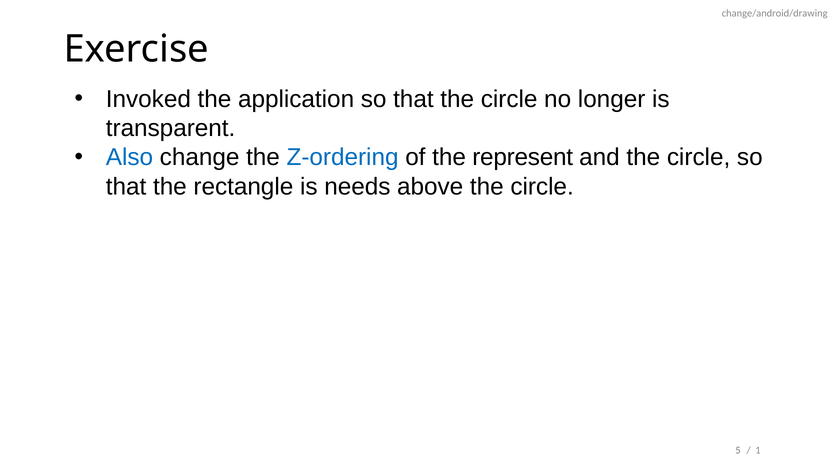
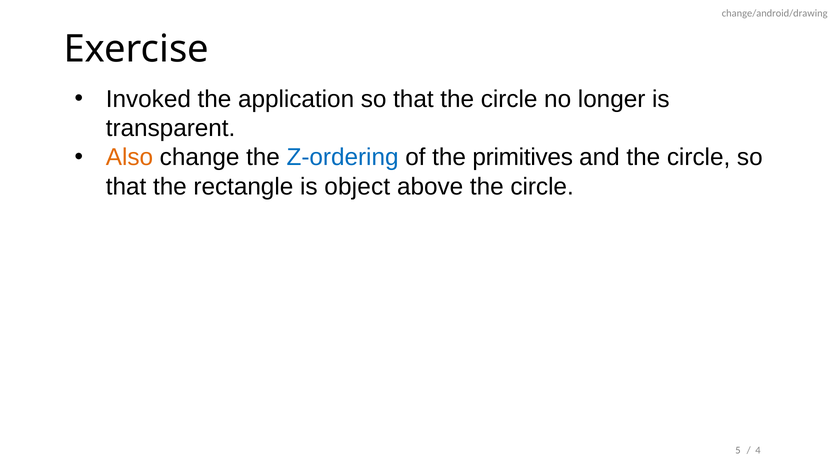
Also colour: blue -> orange (129, 157)
represent: represent -> primitives (523, 157)
needs: needs -> object (357, 187)
1: 1 -> 4 (758, 450)
